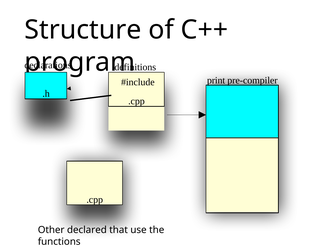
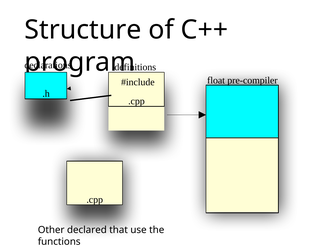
print: print -> float (216, 80)
